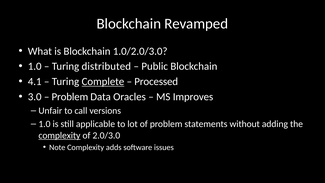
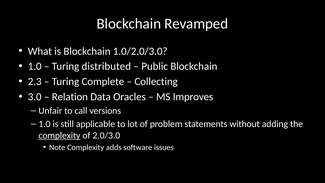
4.1: 4.1 -> 2.3 (35, 82)
Complete underline: present -> none (103, 82)
Processed: Processed -> Collecting (156, 82)
Problem: Problem -> Relation (70, 97)
